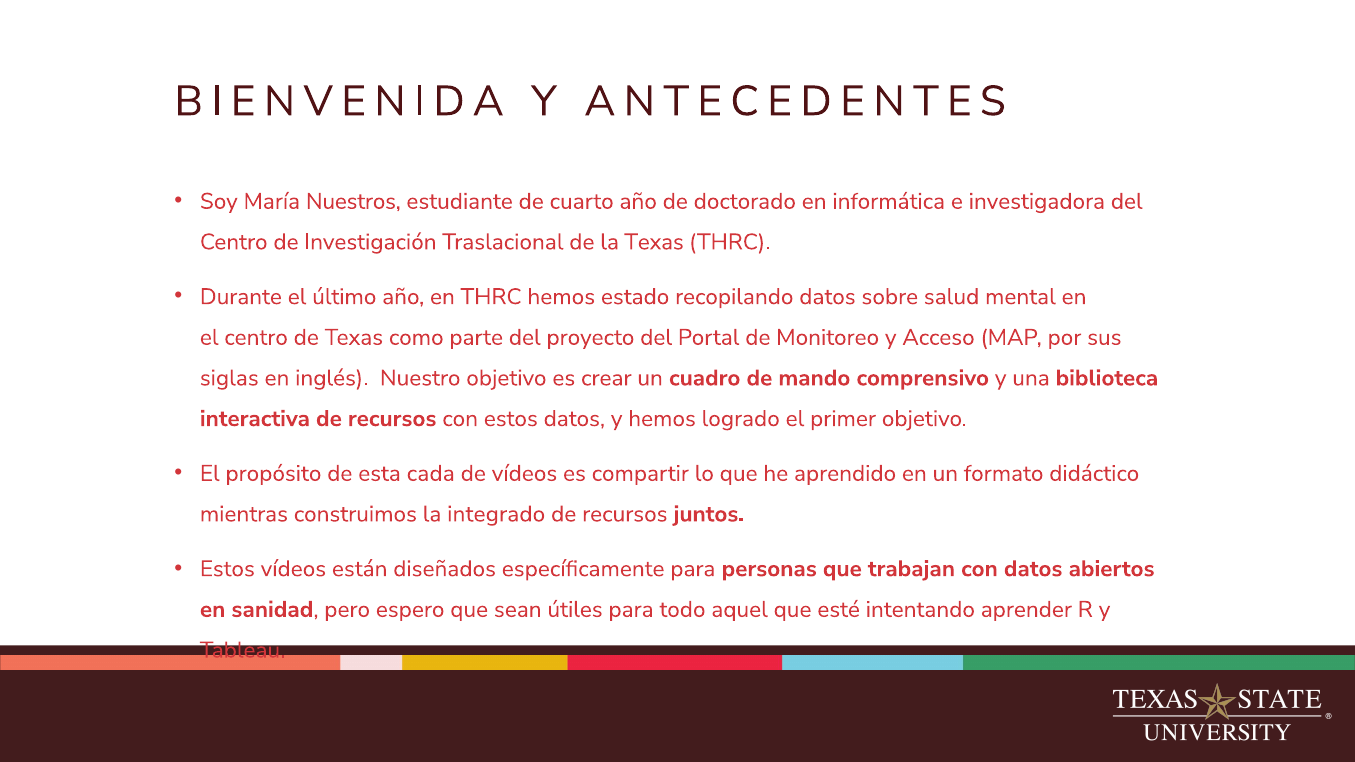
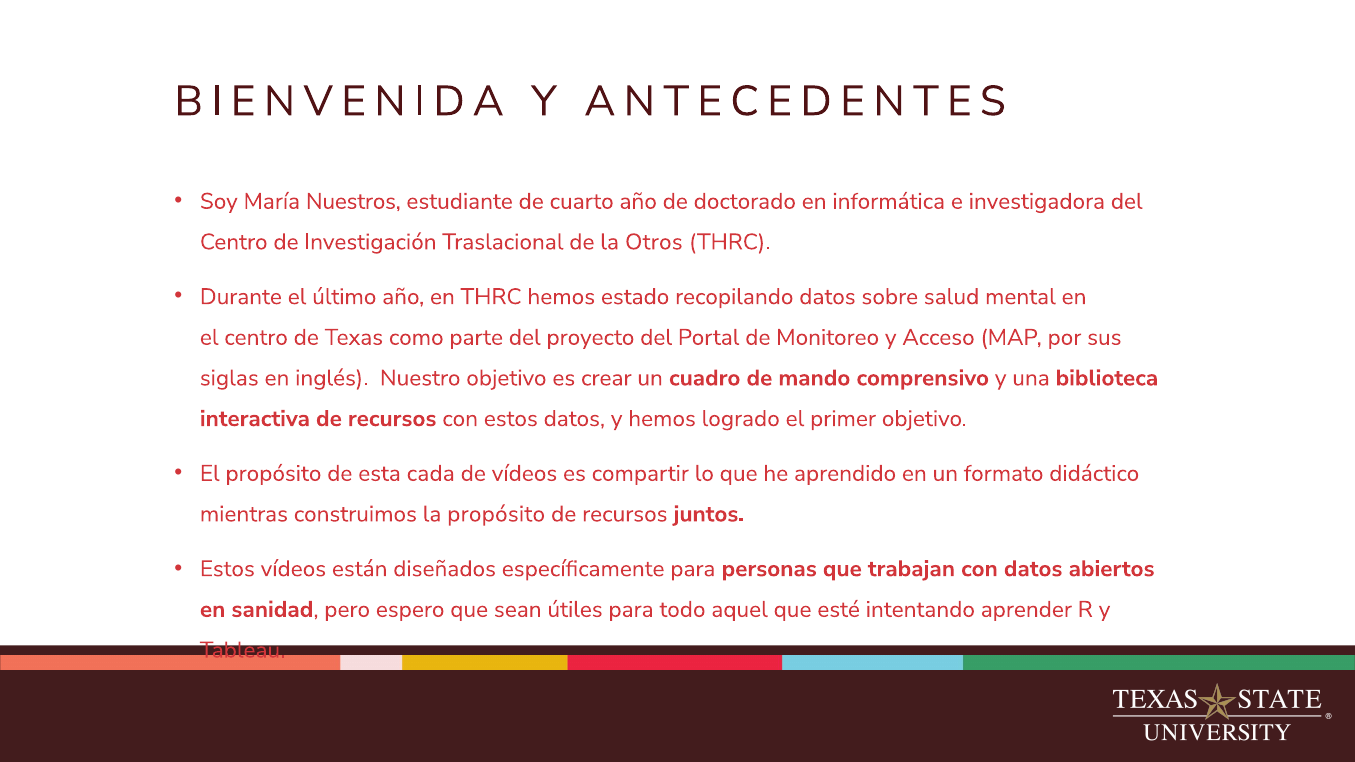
la Texas: Texas -> Otros (654, 242)
la integrado: integrado -> propósito (496, 514)
